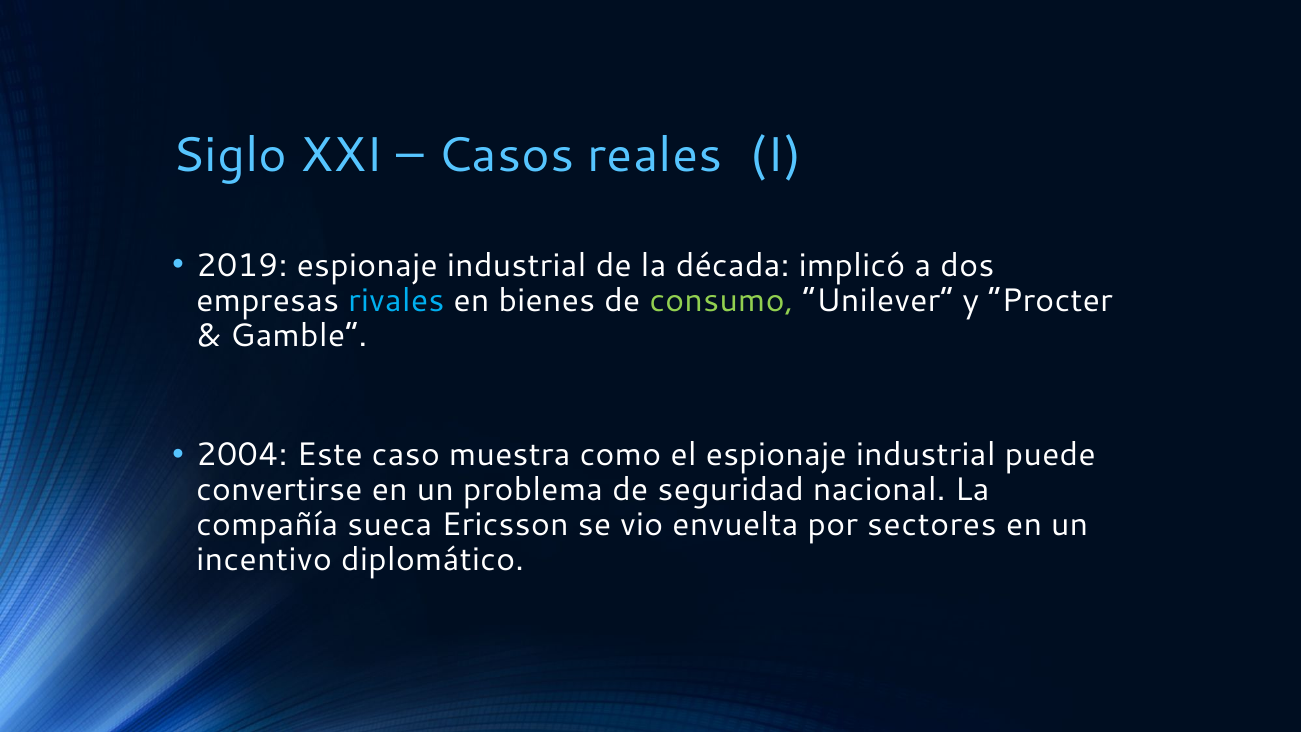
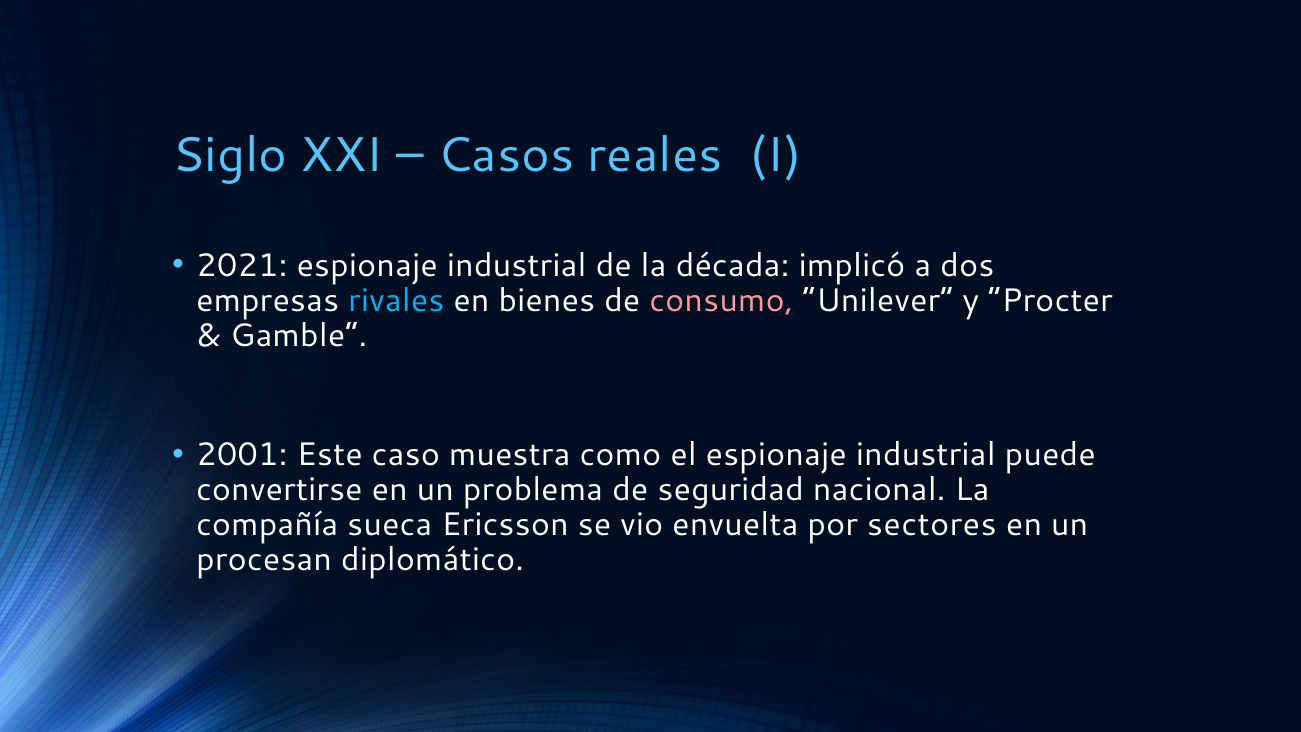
2019: 2019 -> 2021 (242, 265)
consumo colour: light green -> pink (722, 300)
2004: 2004 -> 2001 (242, 455)
incentivo: incentivo -> procesan (264, 560)
